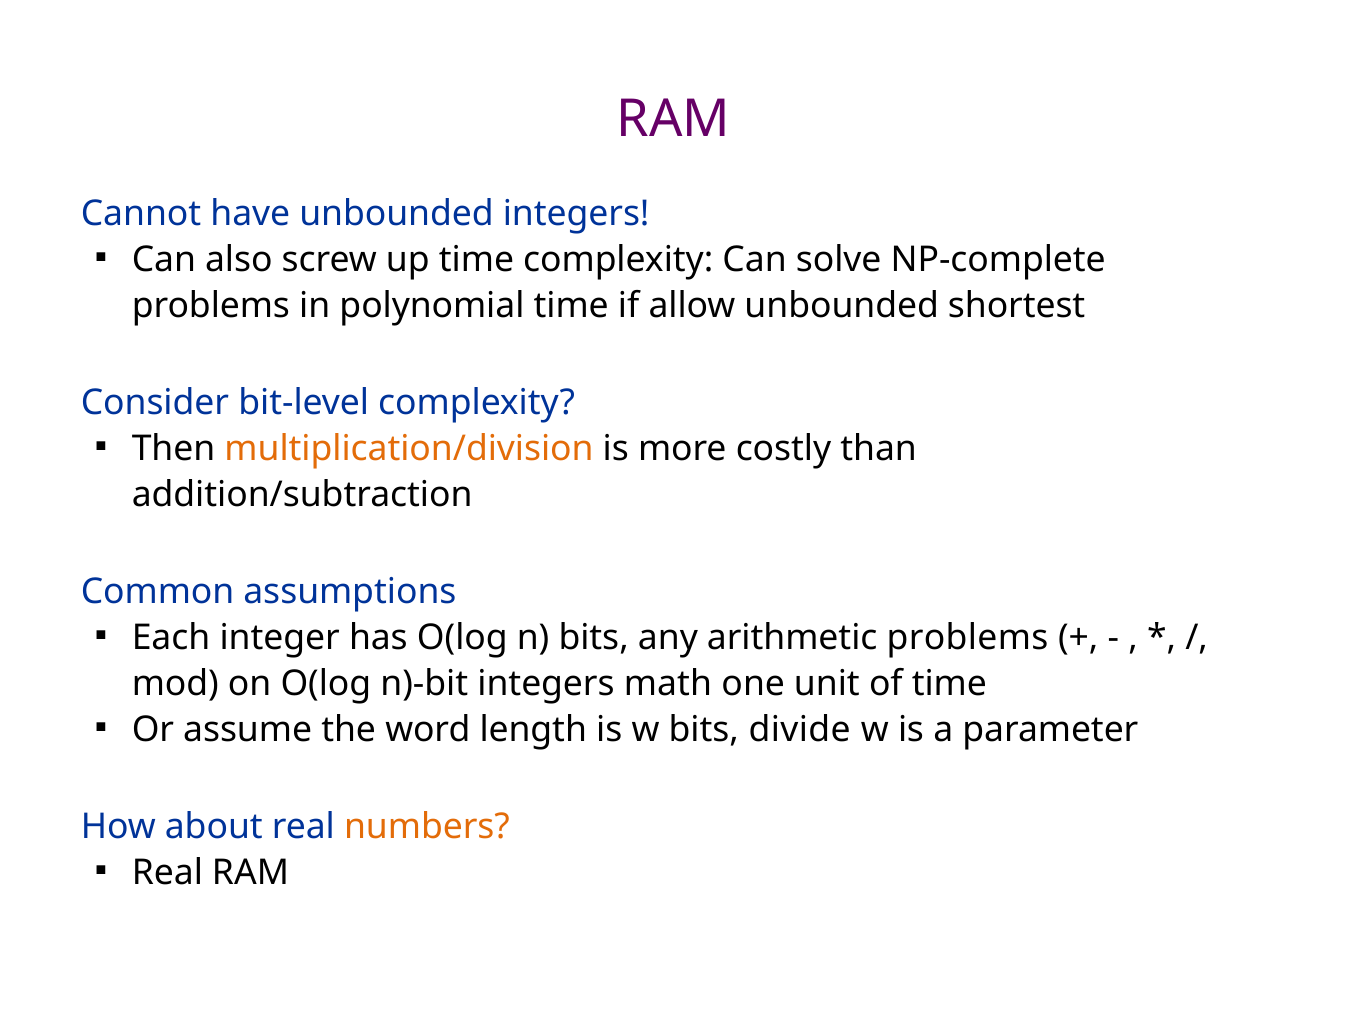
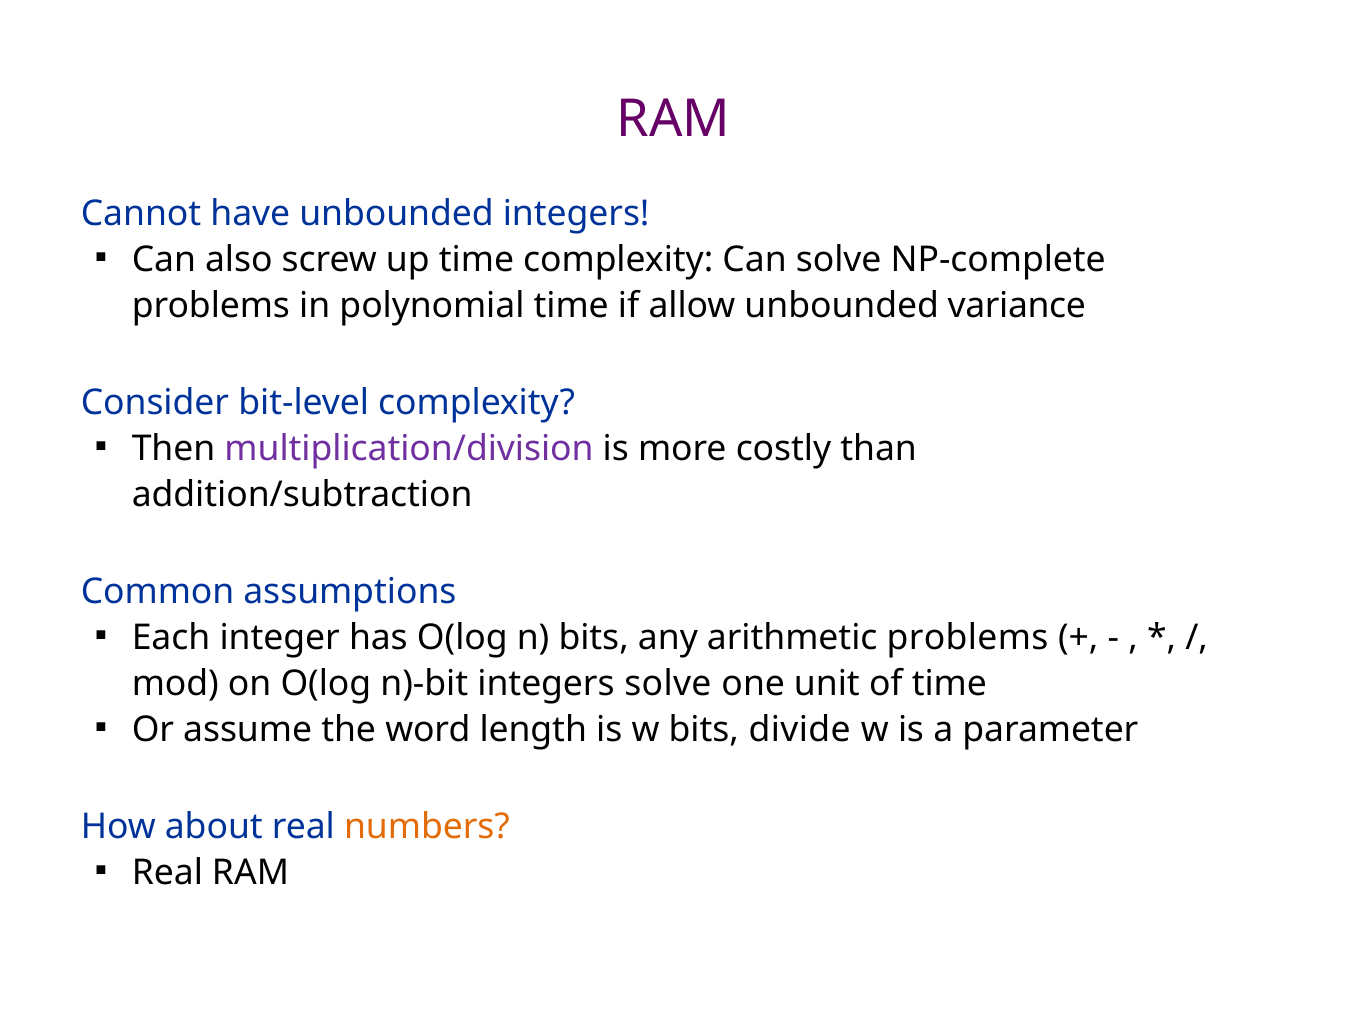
shortest: shortest -> variance (1017, 306)
multiplication/division colour: orange -> purple (409, 449)
integers math: math -> solve (668, 684)
